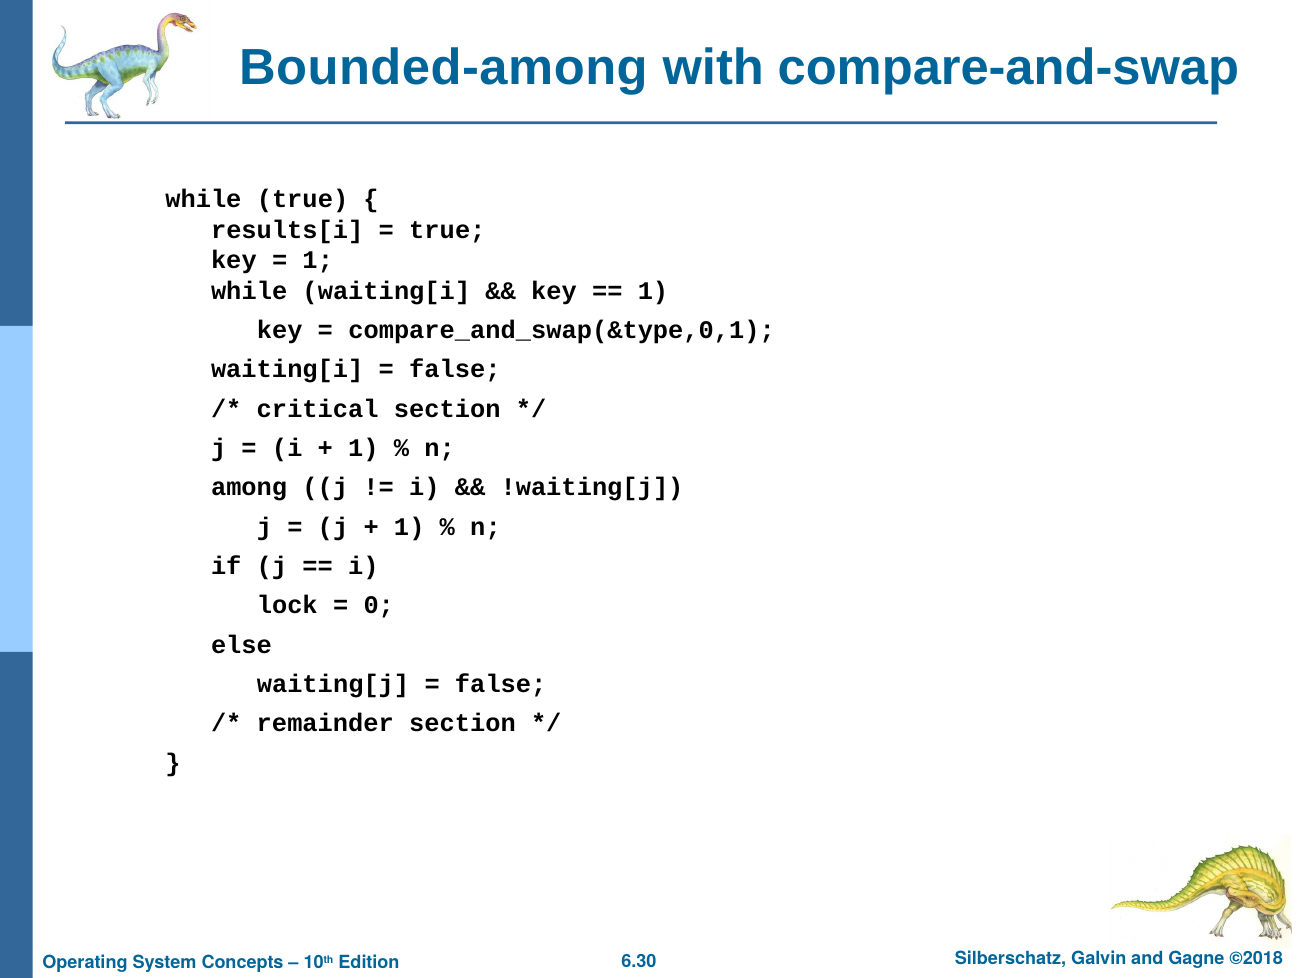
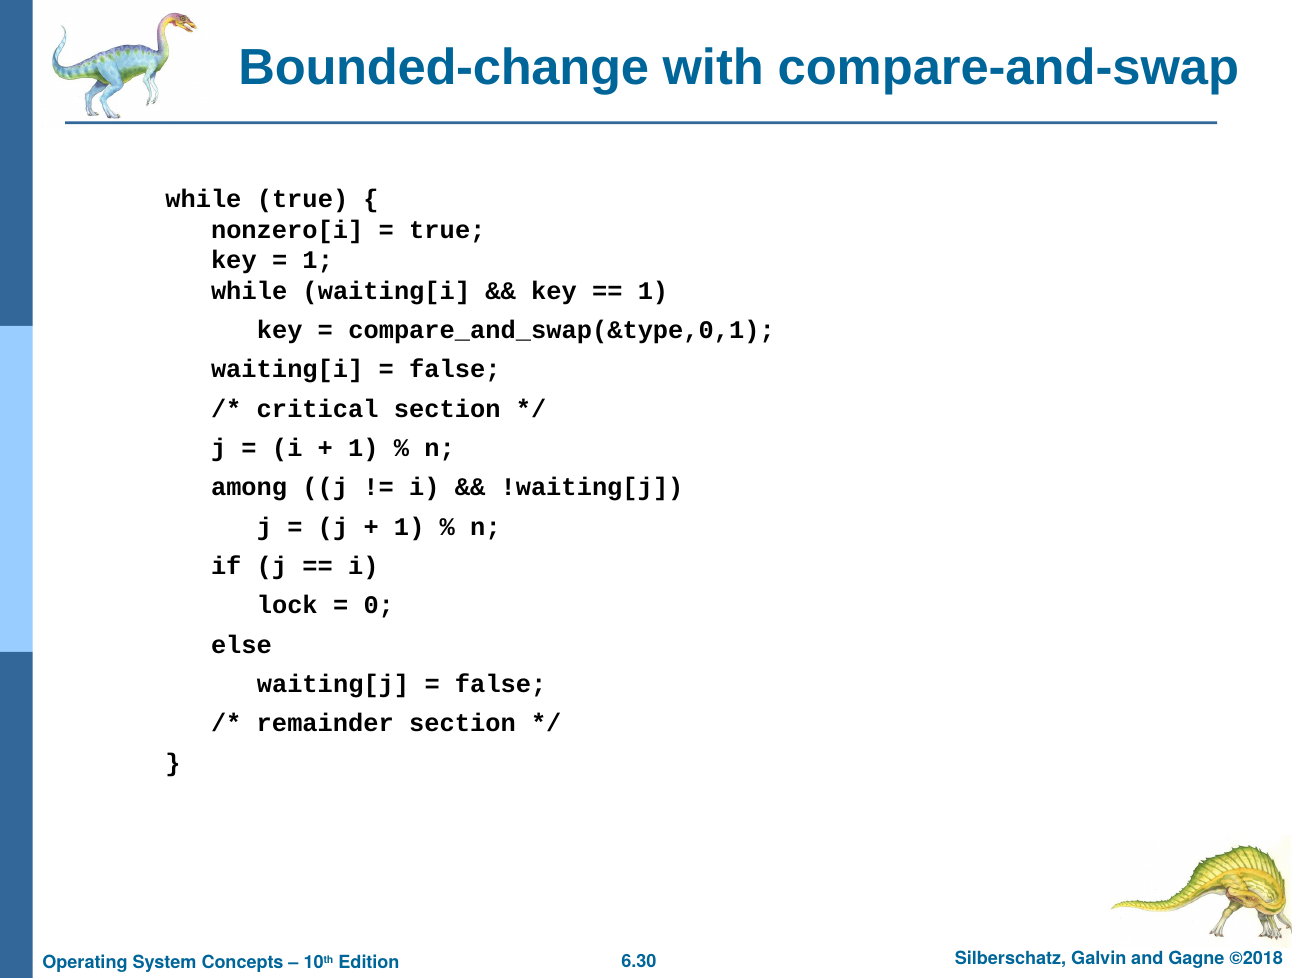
Bounded-among: Bounded-among -> Bounded-change (444, 68)
results[i: results[i -> nonzero[i (287, 230)
